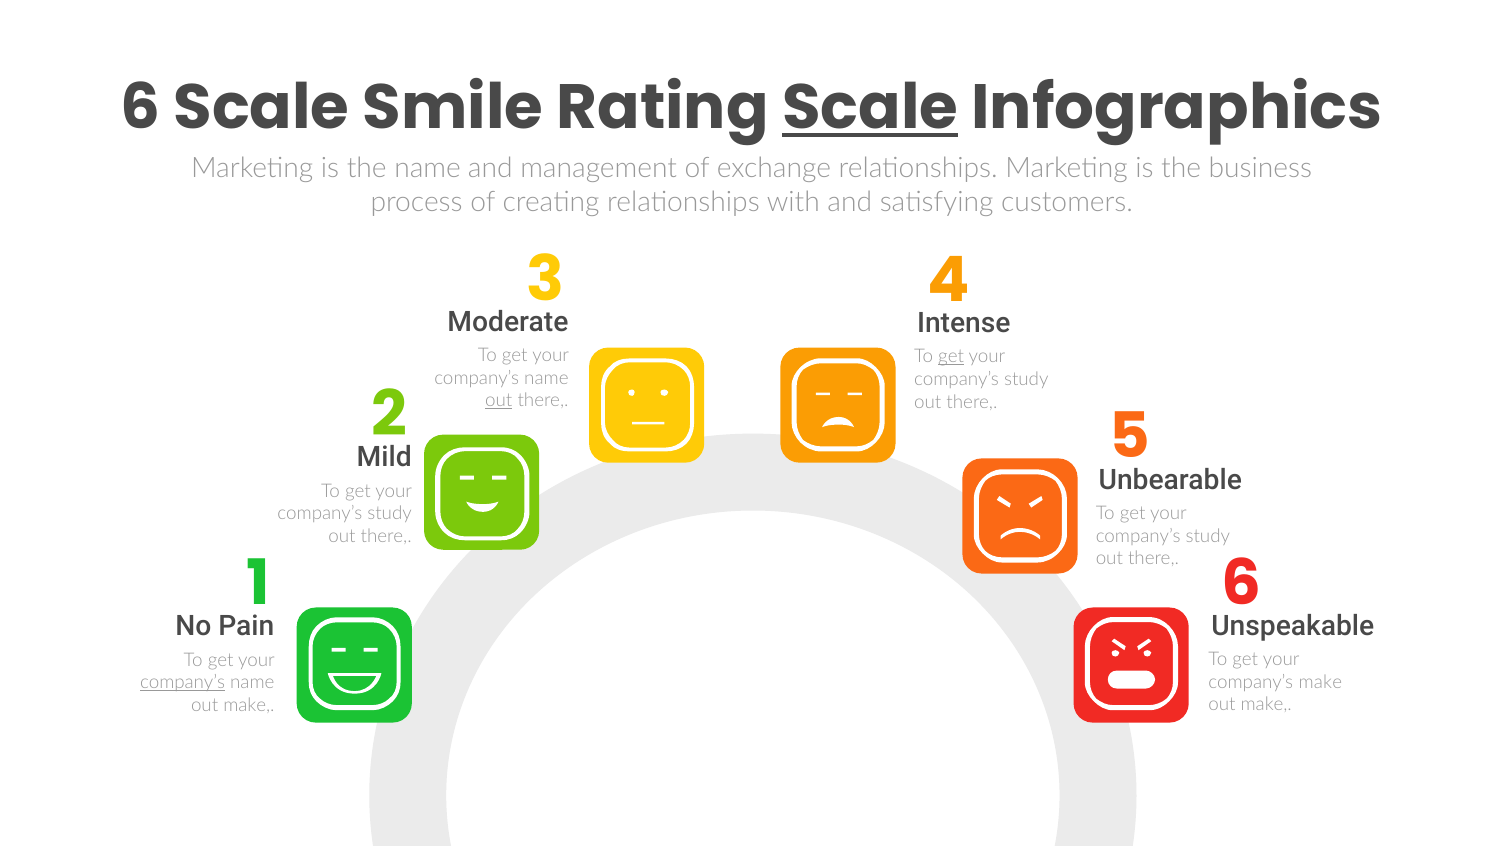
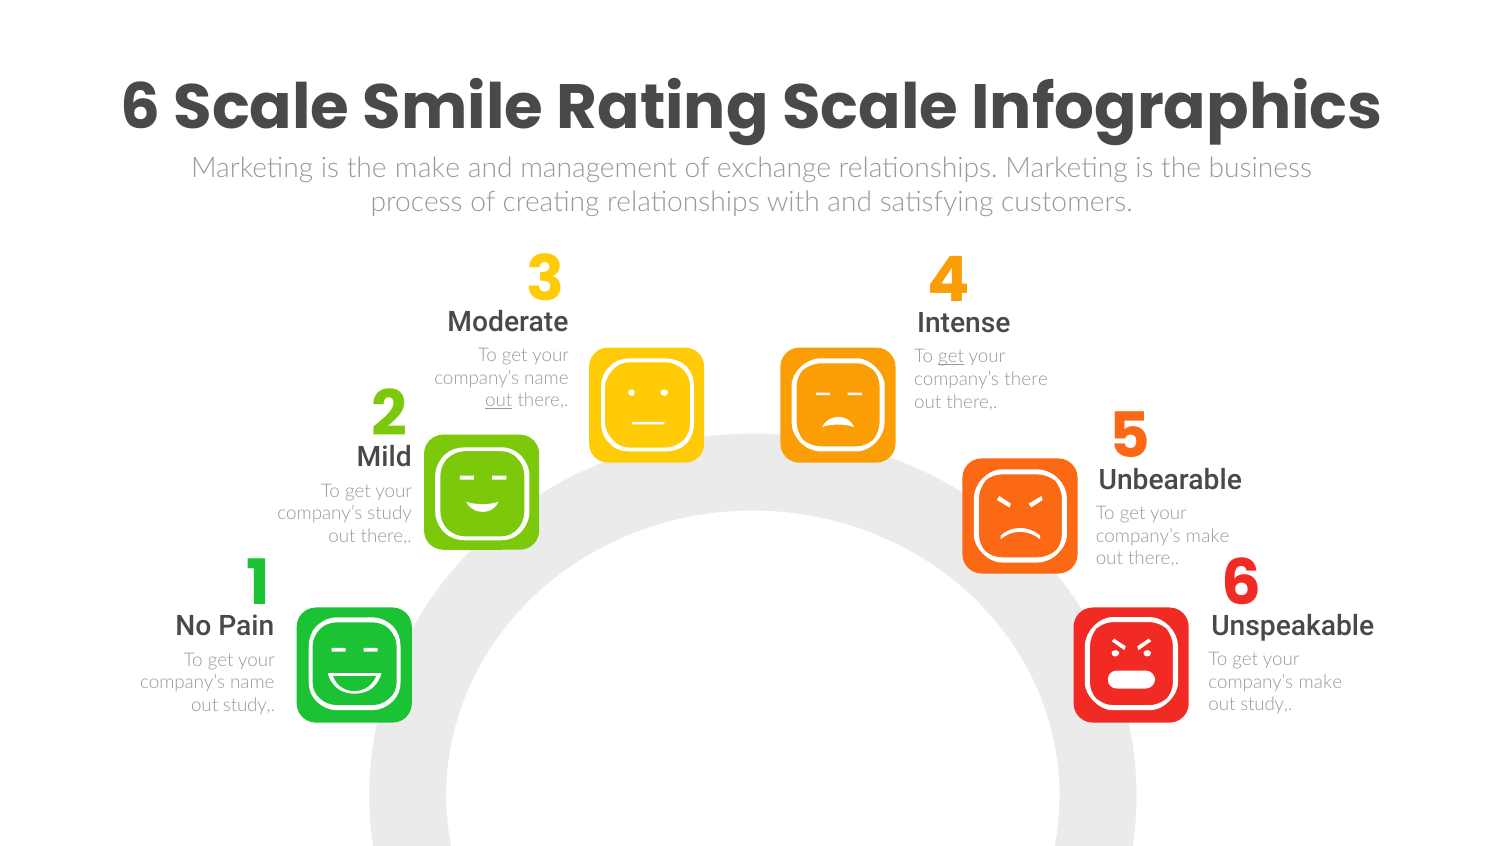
Scale underline: present -> none (870, 108)
the name: name -> make (427, 169)
study: study -> there (1026, 379)
study: study -> make (1208, 536)
company’s underline: present -> none (183, 683)
make: make -> study (1266, 705)
make: make -> study (249, 705)
